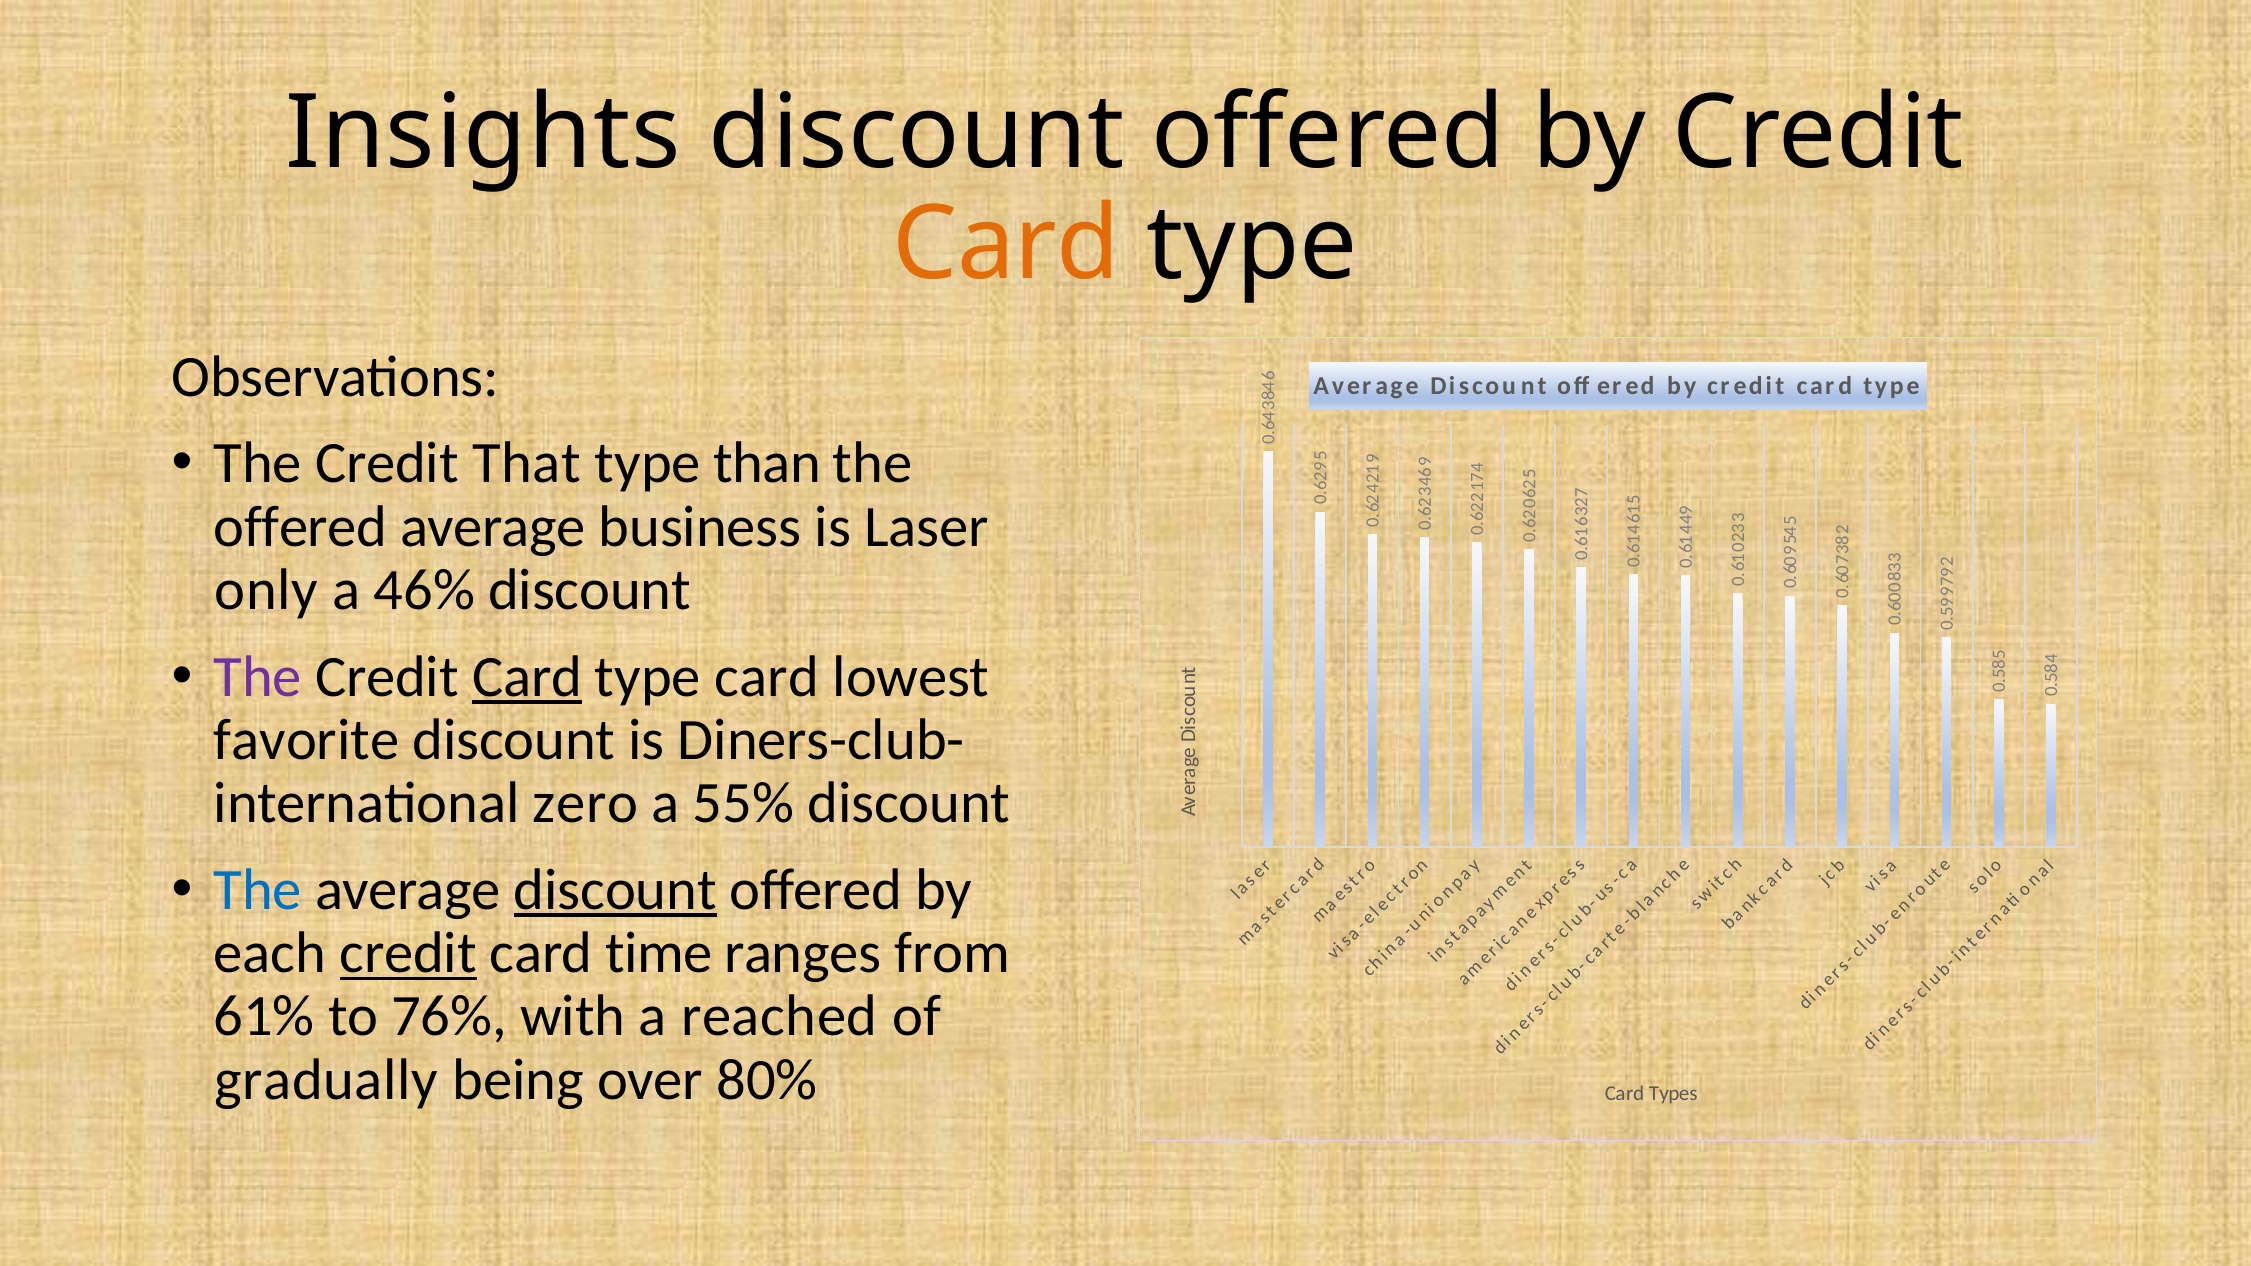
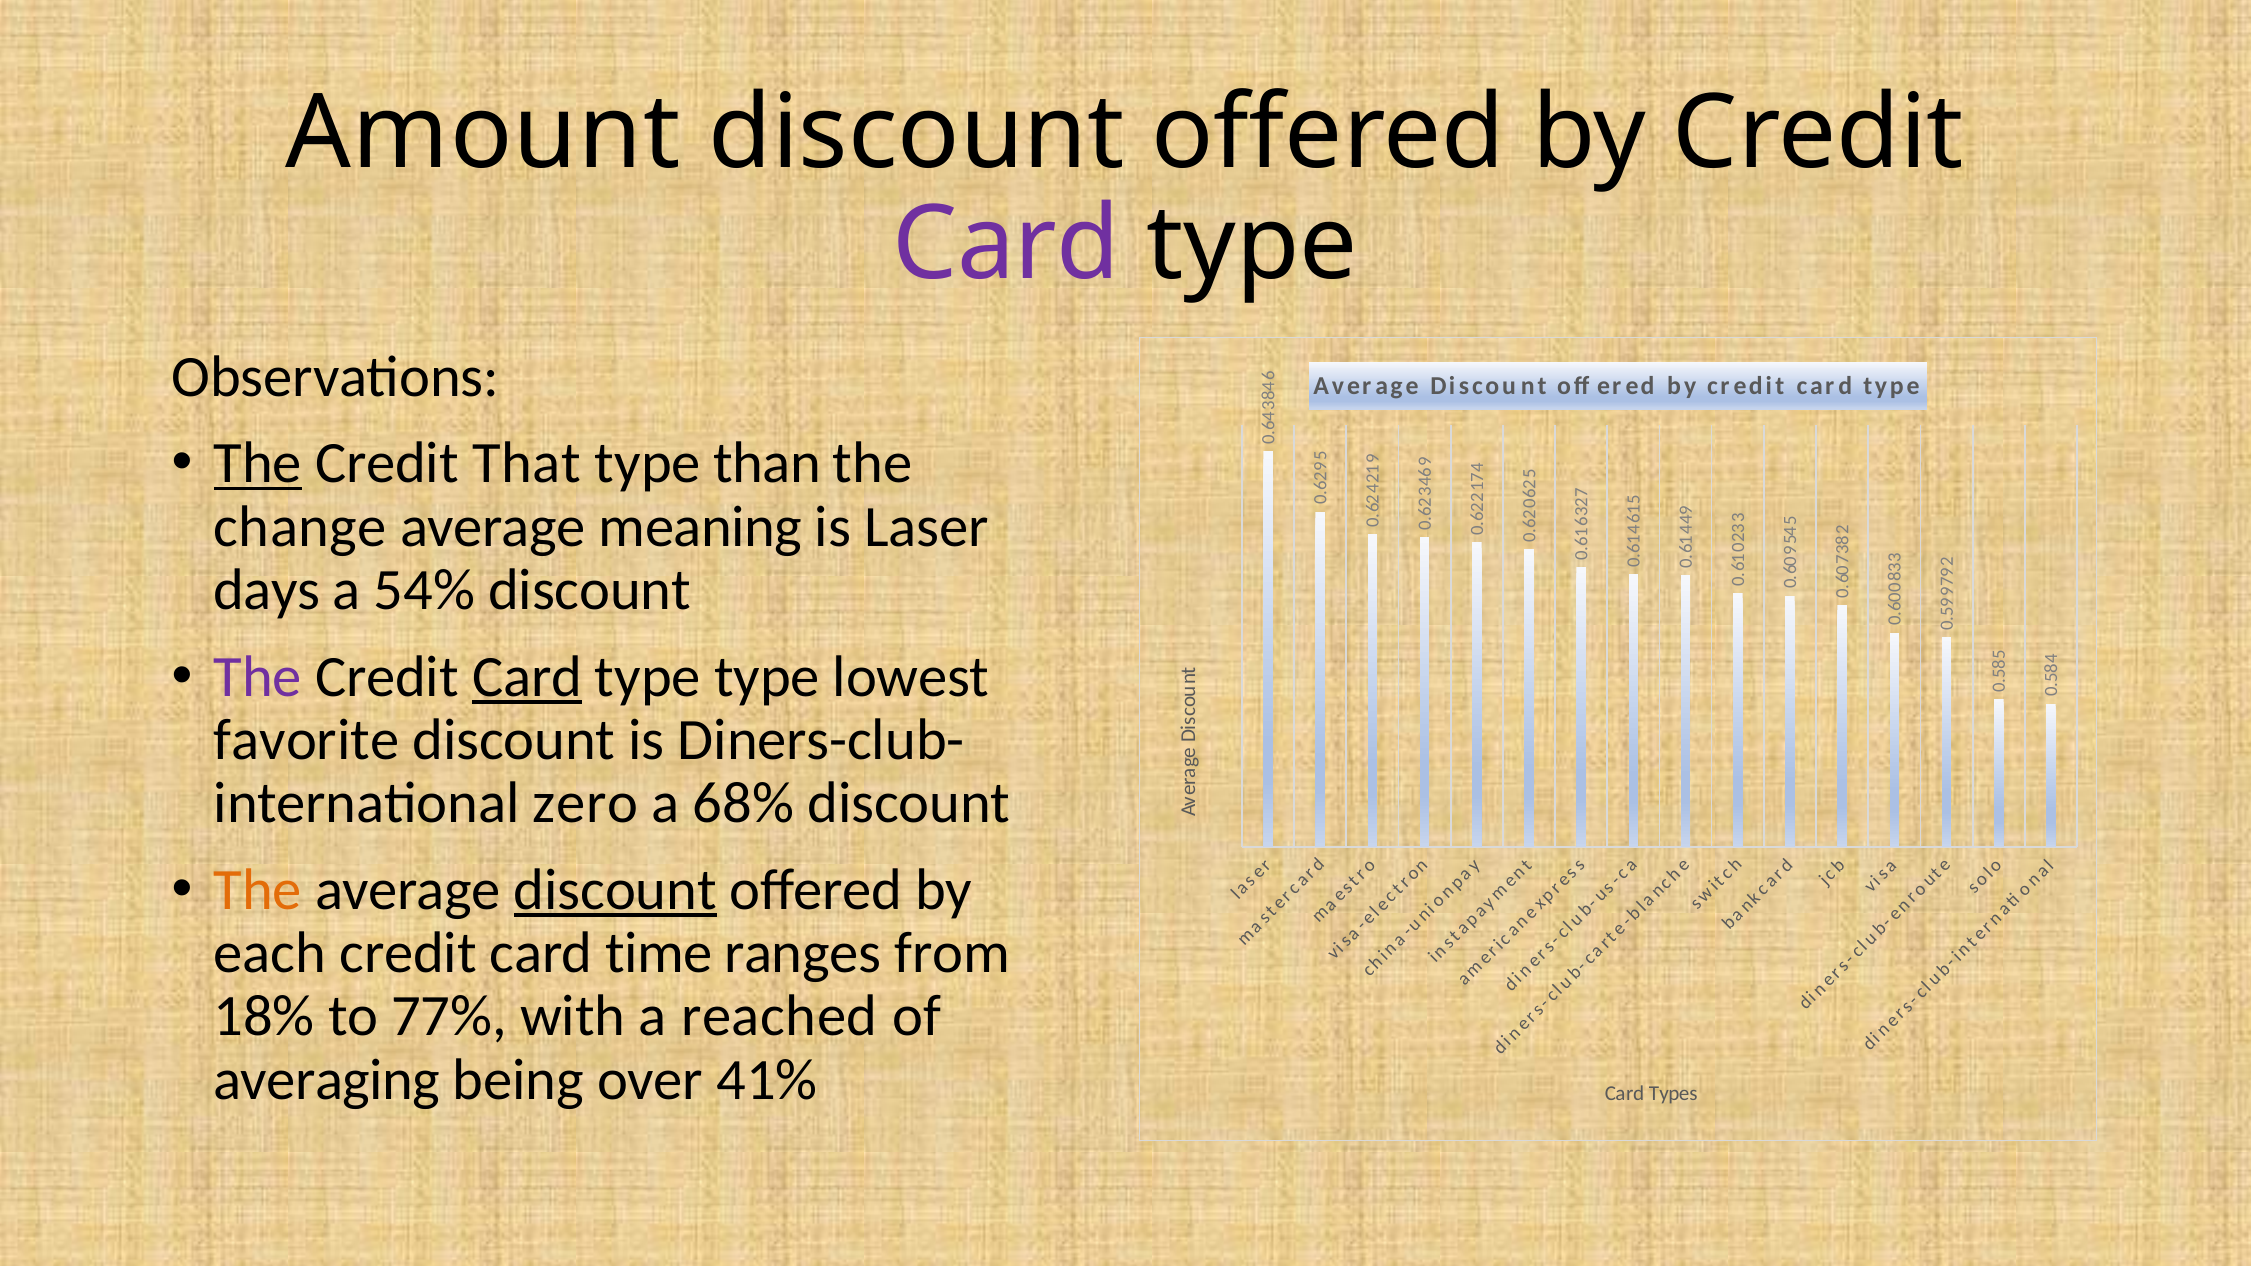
Insights: Insights -> Amount (483, 133)
Card colour: orange -> purple (1006, 245)
The underline: none -> present (258, 464)
offered: offered -> change (300, 527)
business: business -> meaning (700, 527)
only: only -> days (267, 590)
46%: 46% -> 54% (424, 590)
card: card -> type (767, 677)
55%: 55% -> 68% (743, 803)
The colour: blue -> orange (258, 890)
credit underline: present -> none (408, 953)
61%: 61% -> 18% (264, 1017)
76%: 76% -> 77% (449, 1017)
gradually: gradually -> averaging (327, 1080)
80%: 80% -> 41% (767, 1080)
